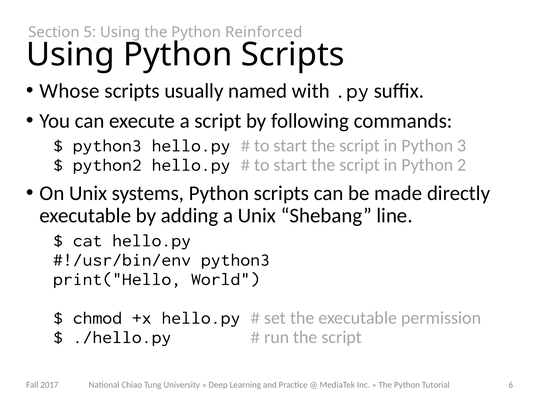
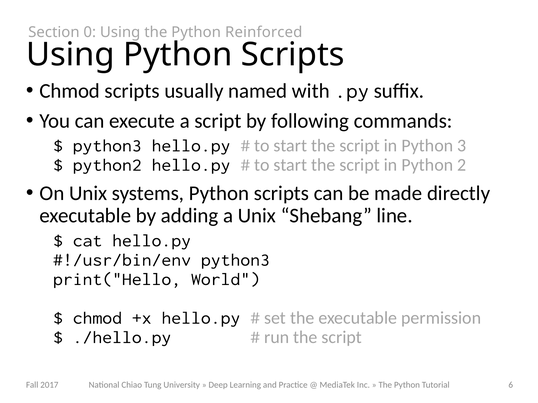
5: 5 -> 0 (90, 32)
Whose: Whose -> Chmod (70, 91)
